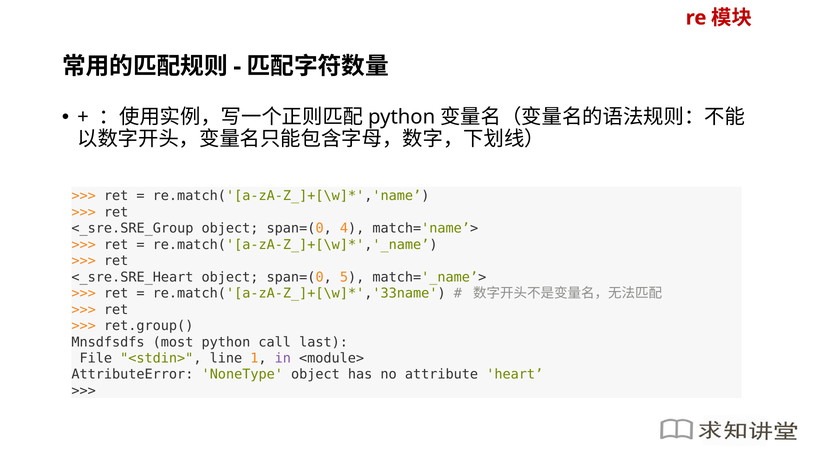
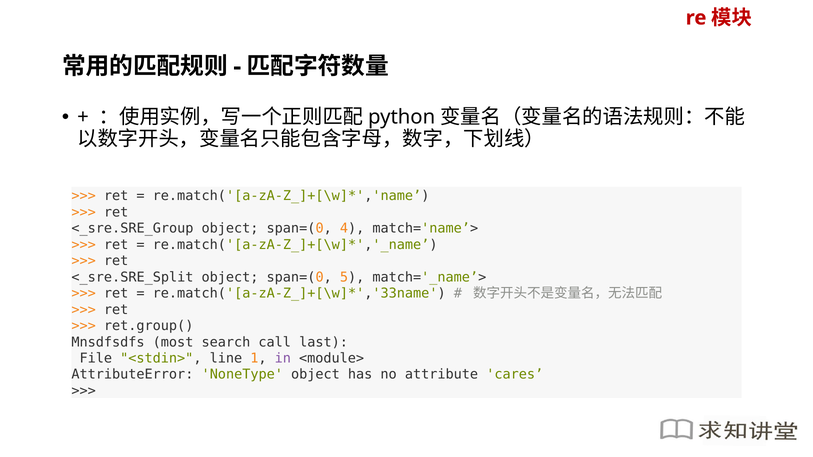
<_sre.SRE_Heart: <_sre.SRE_Heart -> <_sre.SRE_Split (132, 277)
most python: python -> search (226, 342)
heart: heart -> cares (515, 375)
